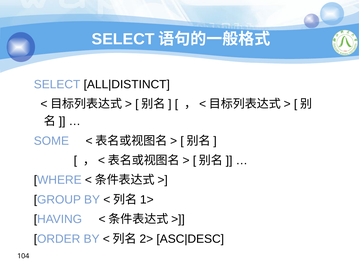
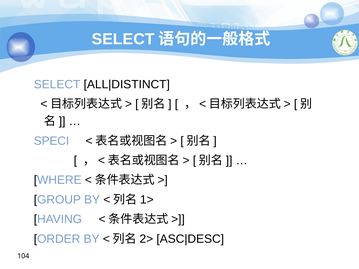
SOME: SOME -> SPECI (51, 141)
